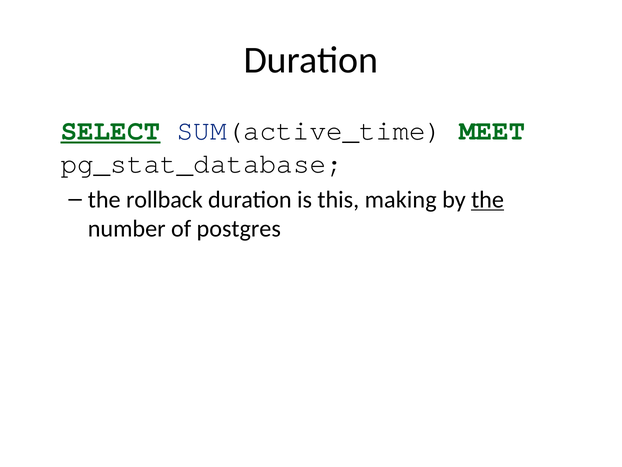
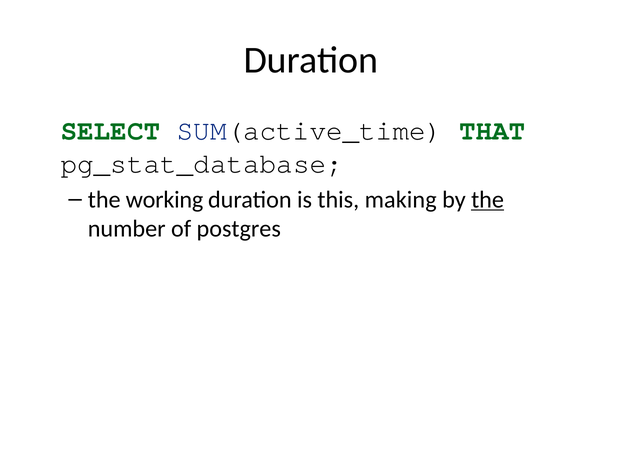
SELECT underline: present -> none (110, 130)
MEET: MEET -> THAT (492, 130)
rollback: rollback -> working (164, 199)
